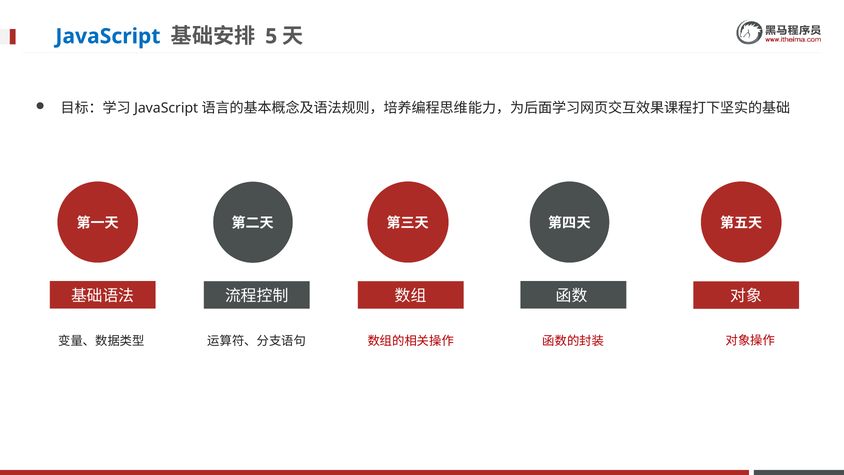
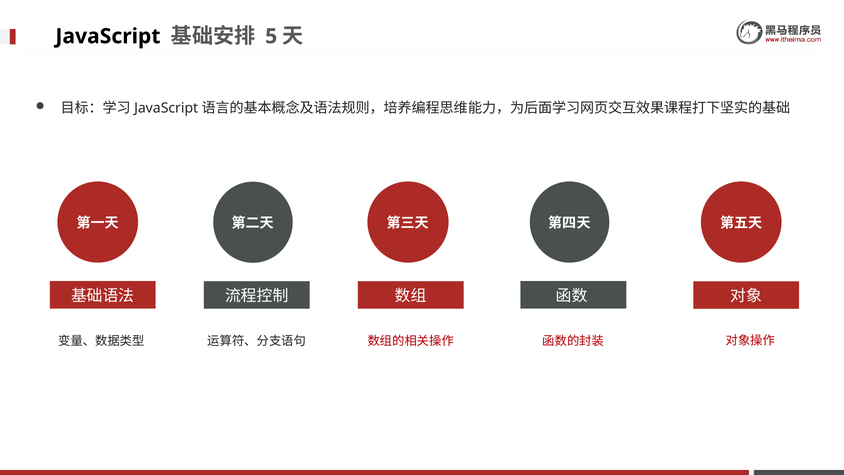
JavaScript colour: blue -> black (108, 36)
